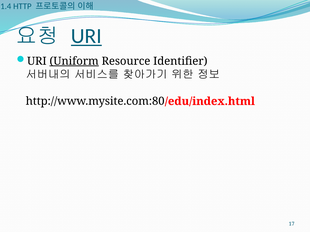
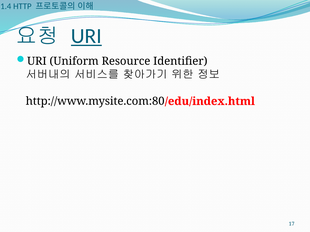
Uniform underline: present -> none (74, 61)
